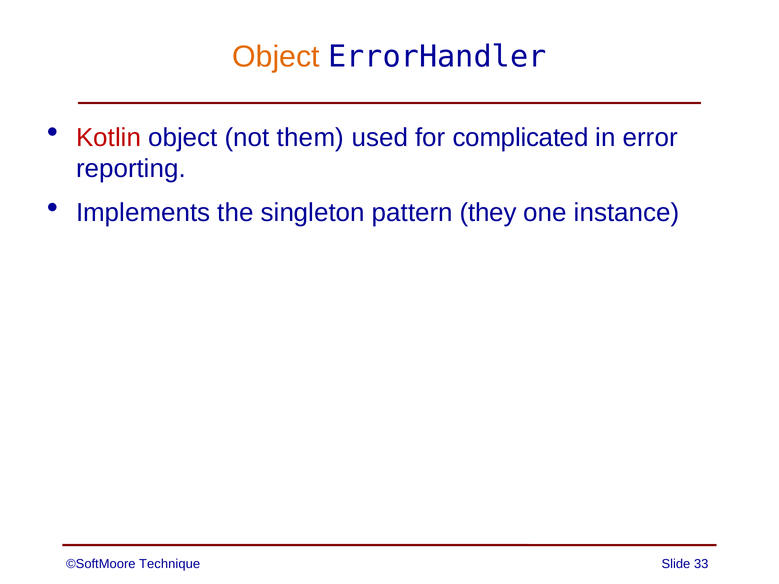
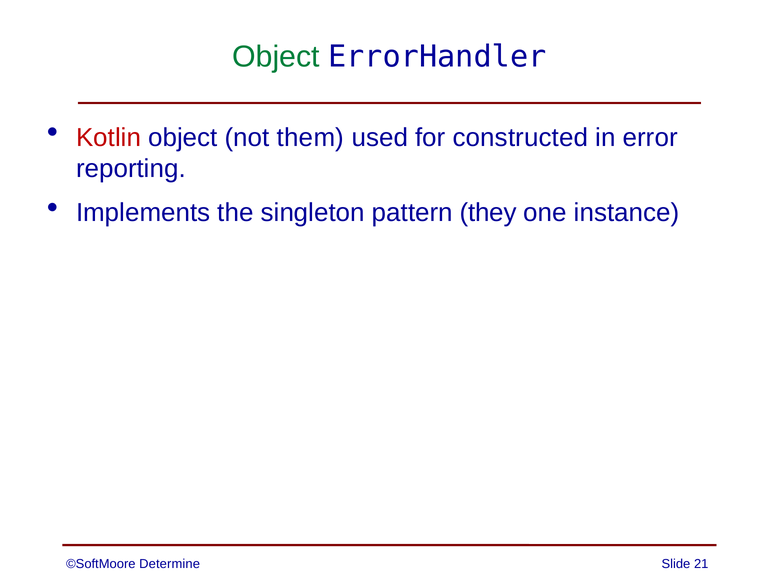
Object colour: orange -> green (276, 57)
complicated: complicated -> constructed (520, 138)
Technique: Technique -> Determine (170, 564)
33: 33 -> 21 (701, 564)
